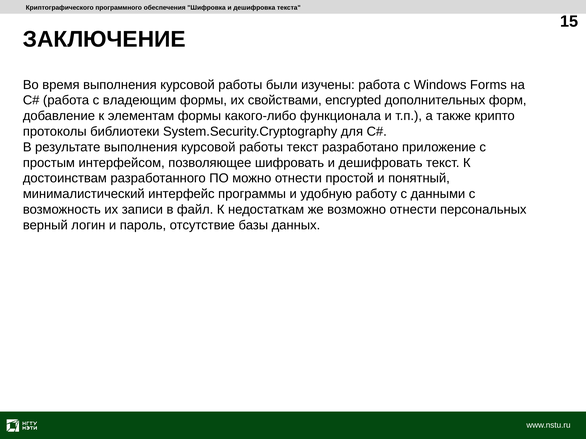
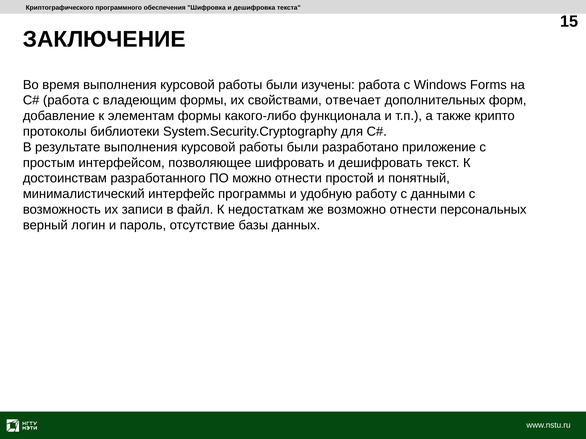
encrypted: encrypted -> отвечает (353, 100)
текст: текст -> были (303, 147)
